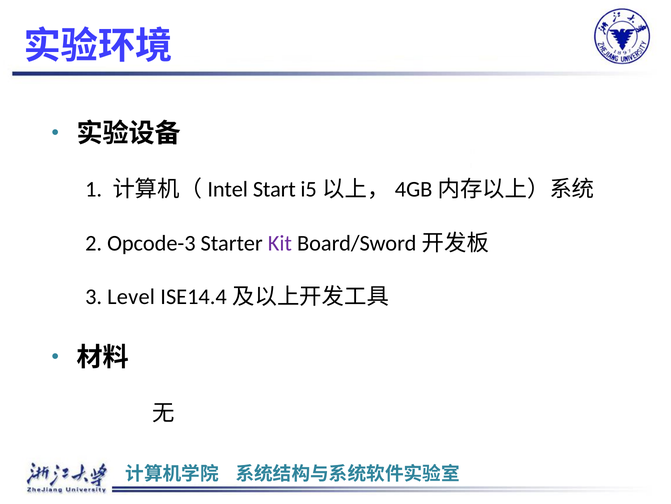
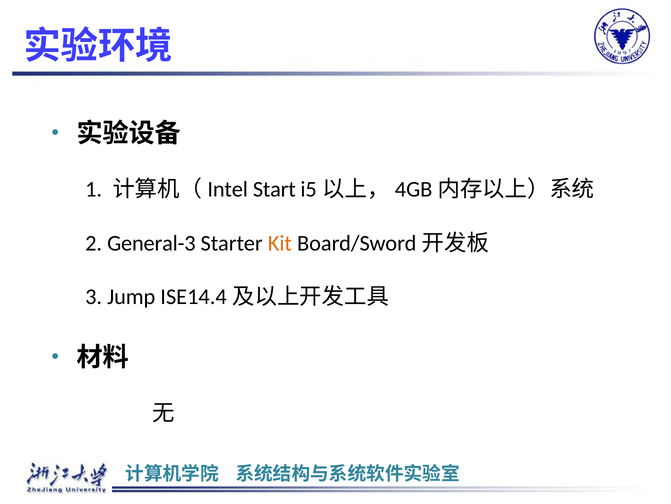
Opcode-3: Opcode-3 -> General-3 (151, 243)
Kit colour: purple -> orange (280, 243)
Level: Level -> Jump (131, 296)
